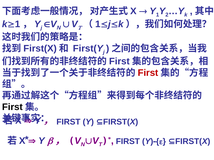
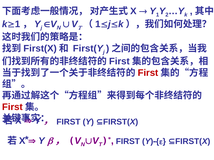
First colour: black -> red (12, 107)
